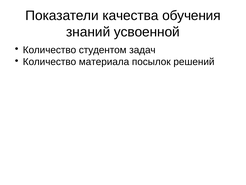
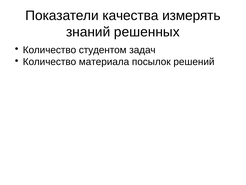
обучения: обучения -> измерять (191, 16)
усвоенной: усвоенной -> решенных (147, 32)
